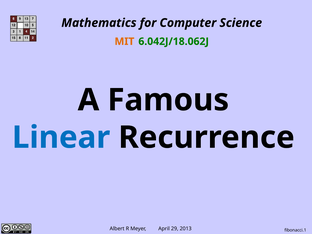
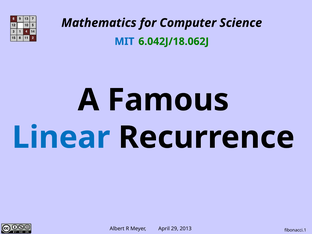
MIT colour: orange -> blue (124, 41)
